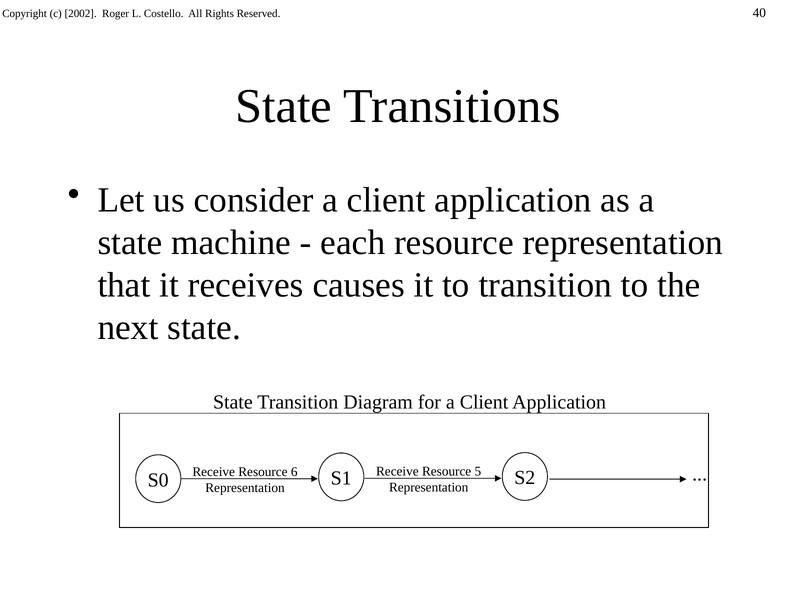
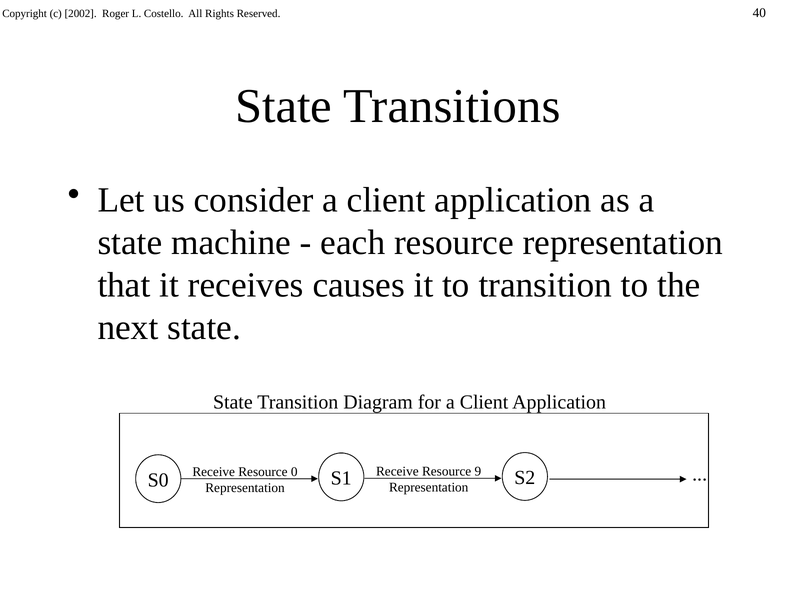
5: 5 -> 9 (478, 472)
6: 6 -> 0 (294, 472)
